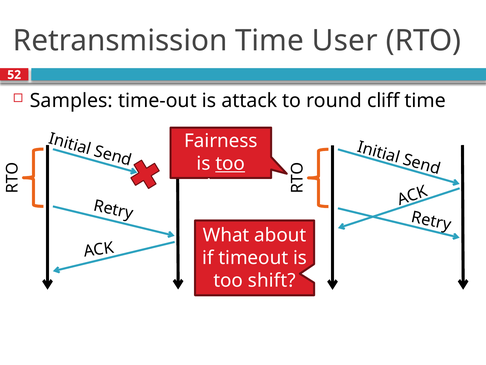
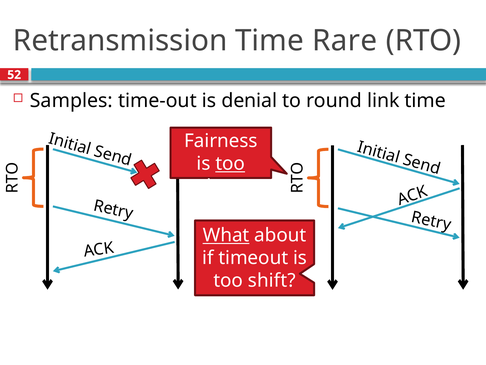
User: User -> Rare (345, 41)
attack: attack -> denial (249, 101)
cliff: cliff -> link (383, 101)
What underline: none -> present (226, 235)
